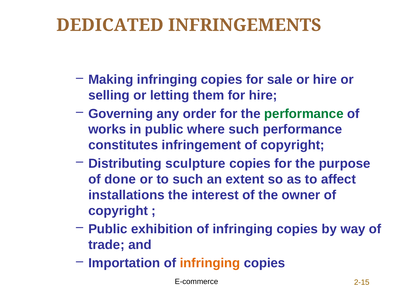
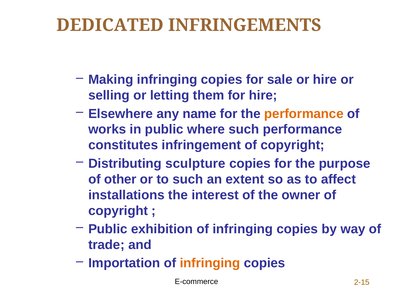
Governing: Governing -> Elsewhere (121, 114)
order: order -> name (200, 114)
performance colour: green -> orange (304, 114)
done: done -> other (120, 179)
